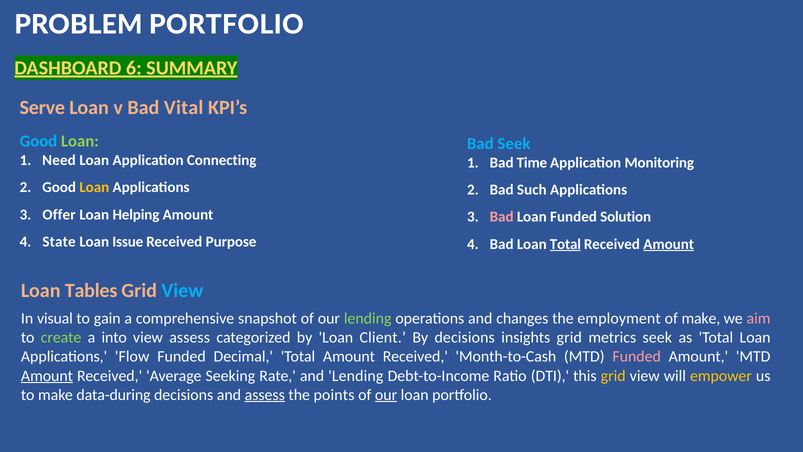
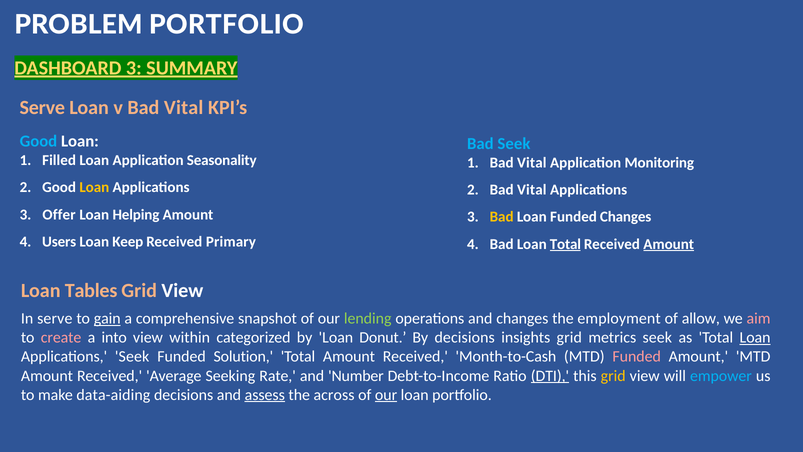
DASHBOARD 6: 6 -> 3 (134, 68)
Loan colour: light green -> white (80, 141)
Need: Need -> Filled (59, 160)
Connecting: Connecting -> Seasonality (222, 160)
1 Bad Time: Time -> Vital (532, 163)
Such: Such -> Vital (532, 190)
Bad colour: pink -> yellow (502, 217)
Funded Solution: Solution -> Changes (626, 217)
State: State -> Users (59, 242)
Issue: Issue -> Keep (128, 242)
Purpose: Purpose -> Primary (231, 242)
View colour: light blue -> white (182, 290)
In visual: visual -> serve (55, 318)
gain underline: none -> present (107, 318)
of make: make -> allow (701, 318)
create colour: light green -> pink (61, 337)
view assess: assess -> within (190, 337)
Client: Client -> Donut (383, 337)
Loan underline: none -> present (755, 337)
Applications Flow: Flow -> Seek (132, 356)
Decimal: Decimal -> Solution (243, 356)
Amount underline: present -> none (47, 375)
and Lending: Lending -> Number (356, 375)
DTI underline: none -> present (550, 375)
empower colour: yellow -> light blue (721, 375)
data-during: data-during -> data-aiding (113, 395)
points: points -> across (334, 395)
